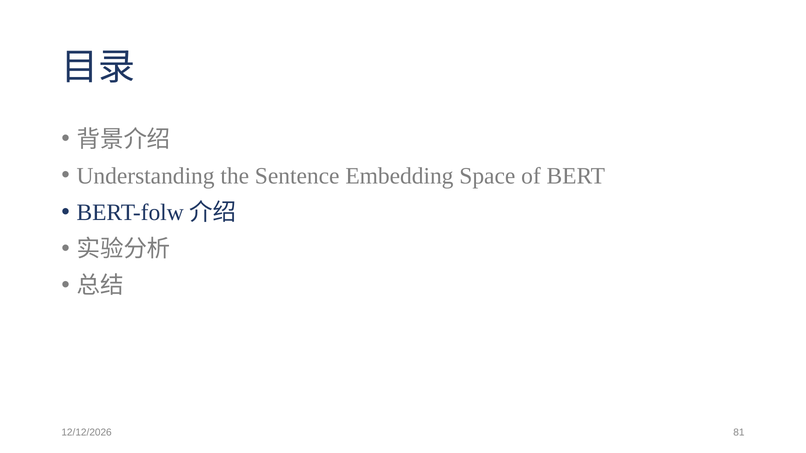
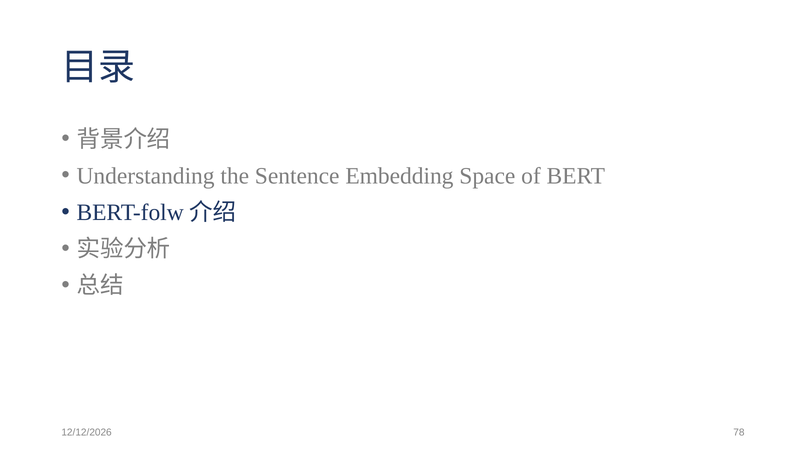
81: 81 -> 78 (739, 433)
